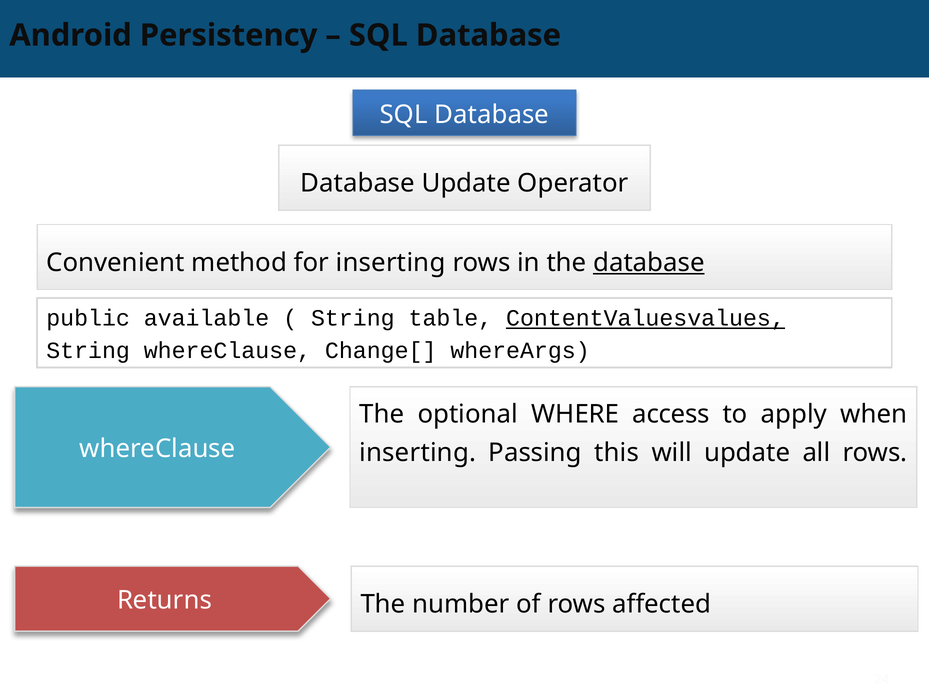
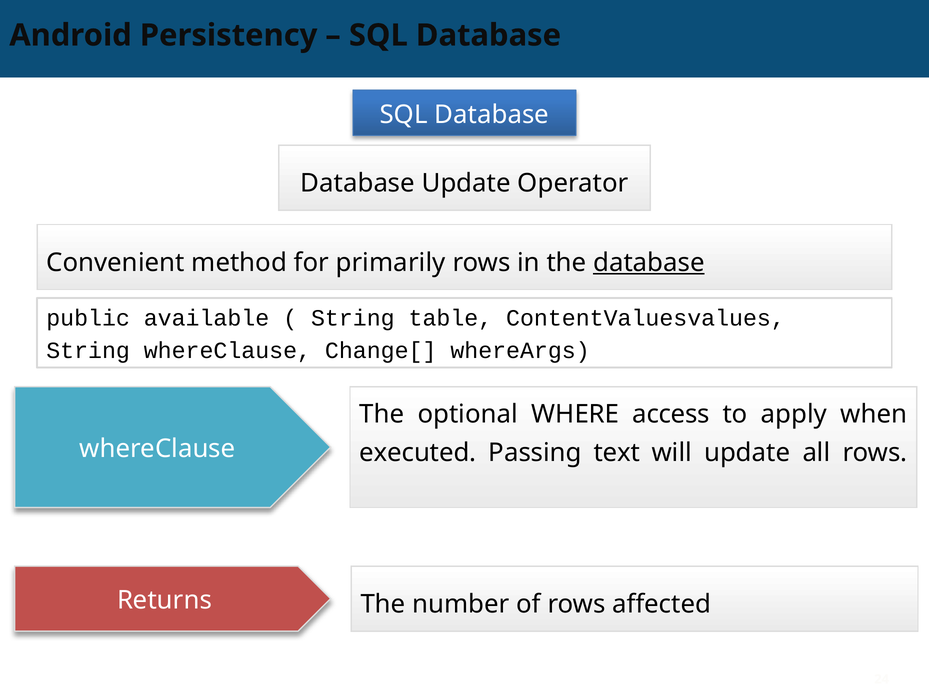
for inserting: inserting -> primarily (391, 263)
ContentValuesvalues underline: present -> none (645, 318)
inserting: inserting -> executed (418, 453)
this: this -> text (617, 453)
